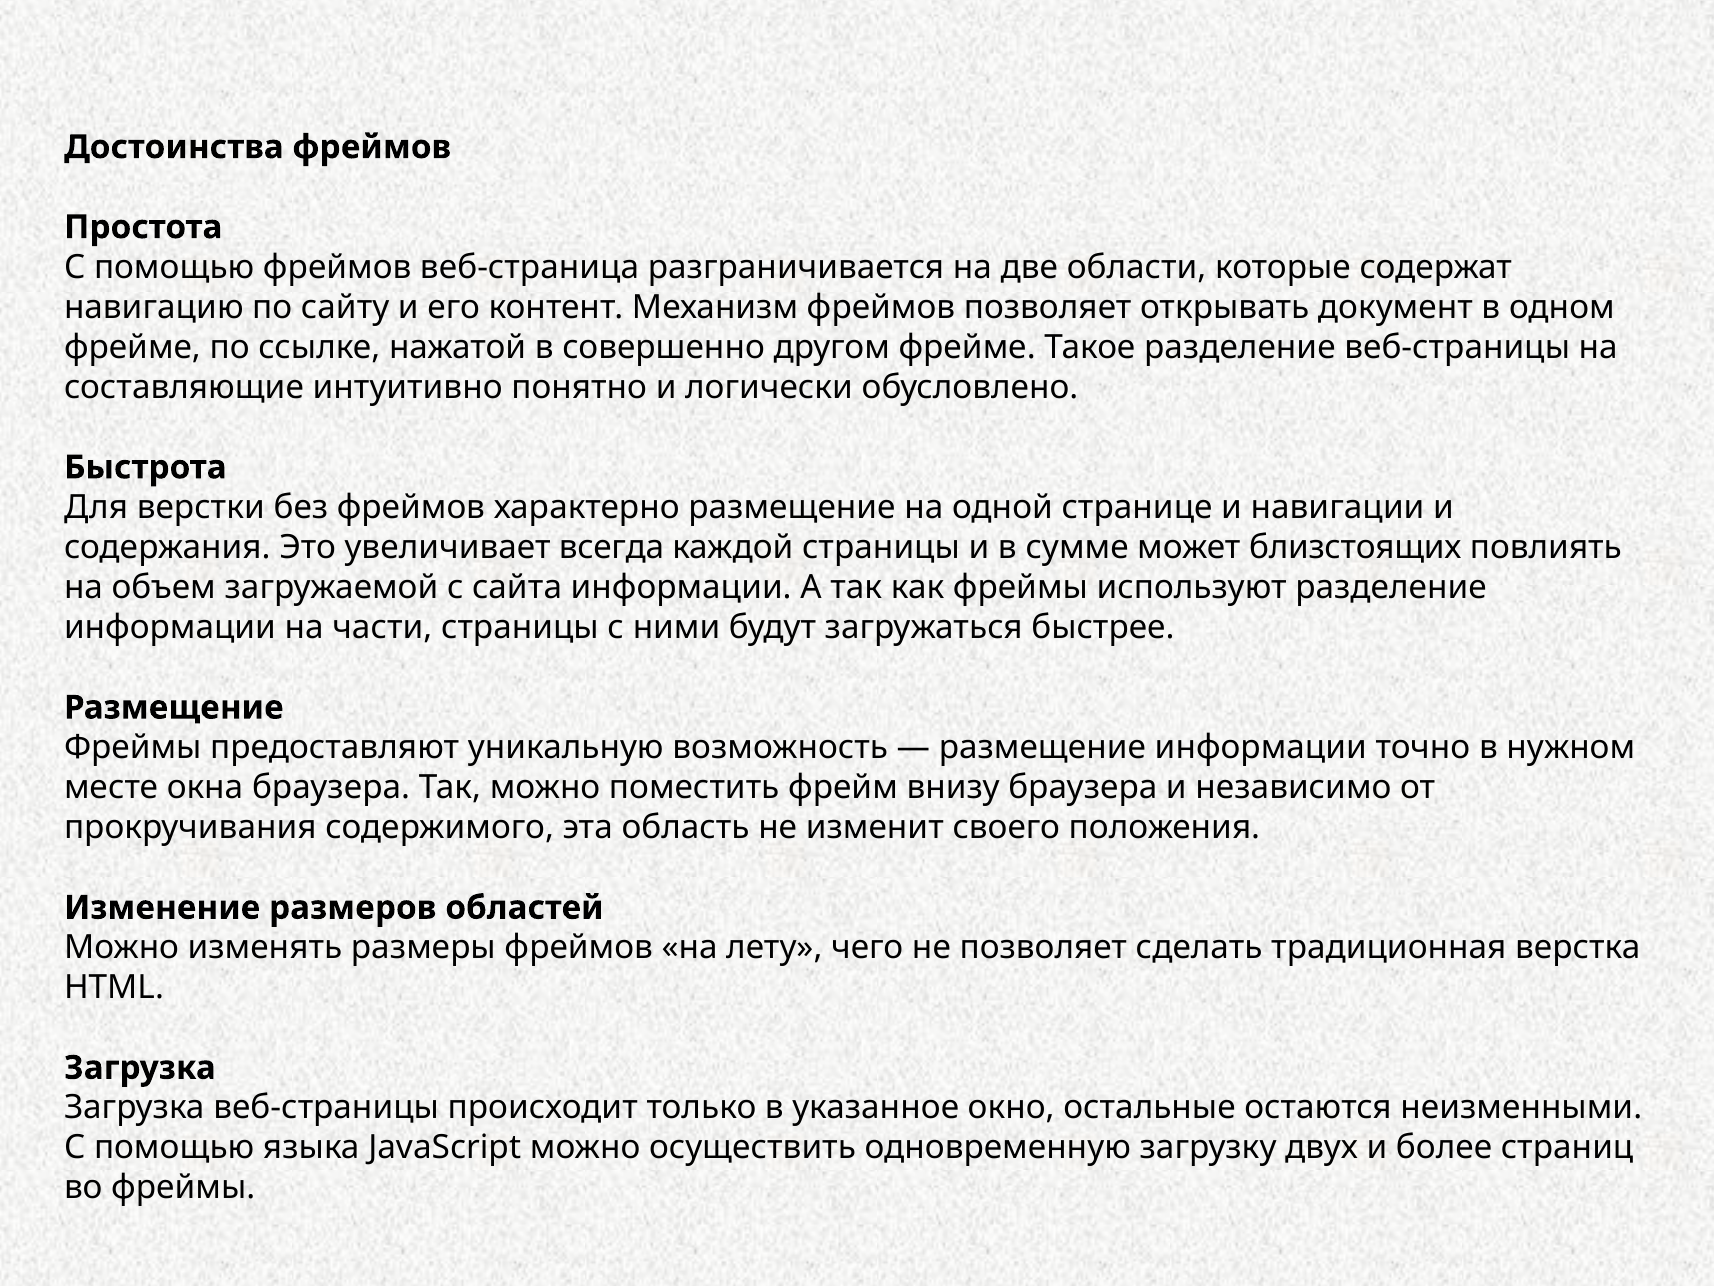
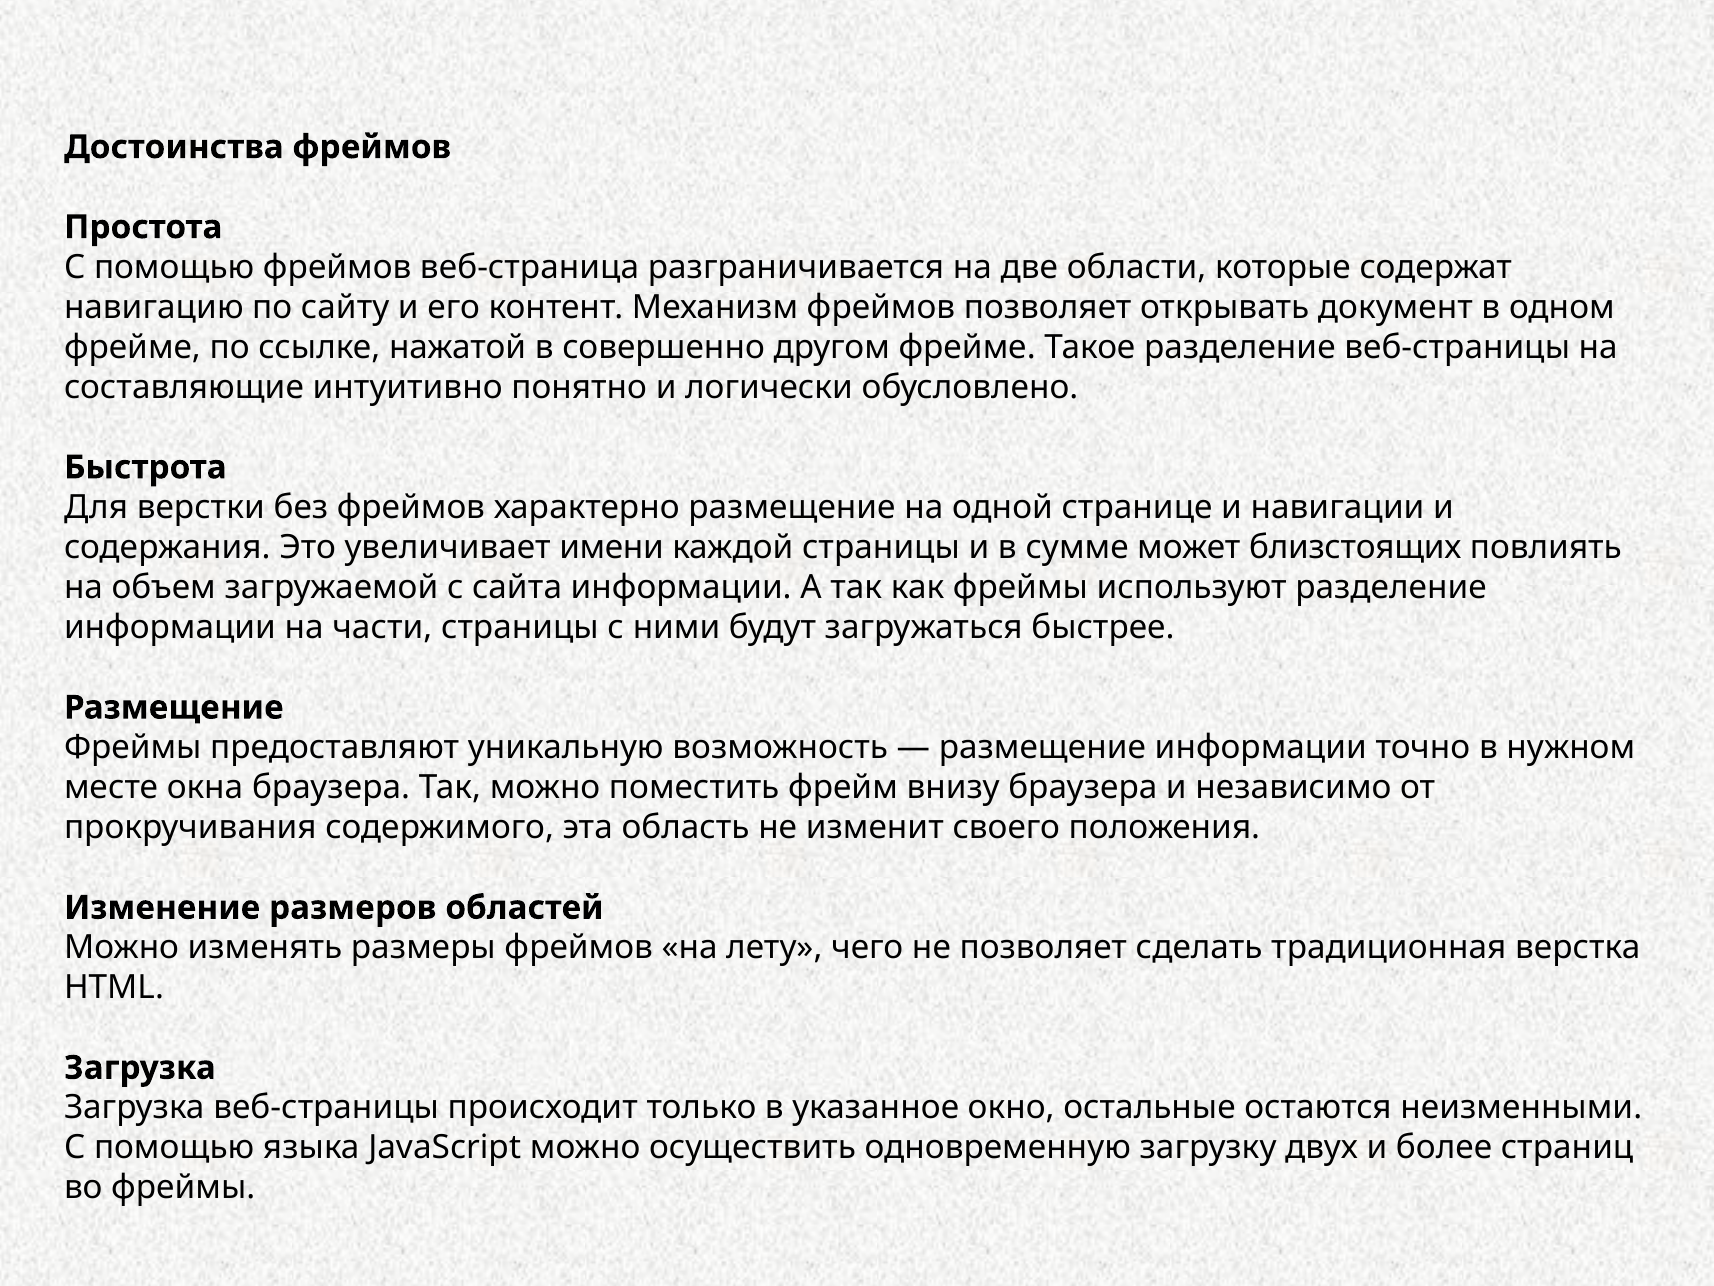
всегда: всегда -> имени (612, 547)
